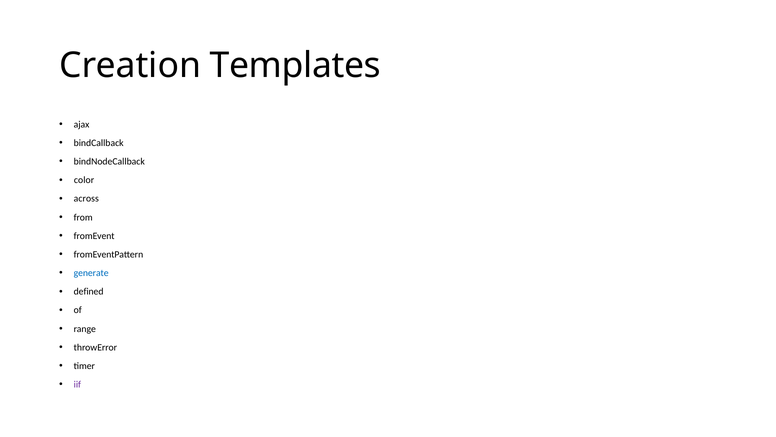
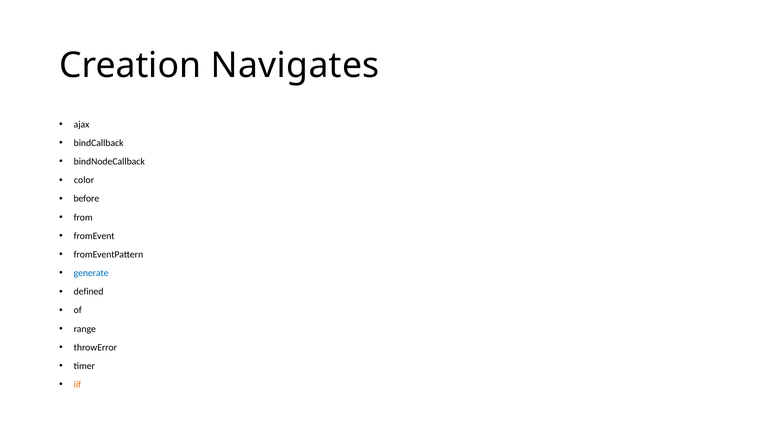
Templates: Templates -> Navigates (295, 65)
across: across -> before (86, 199)
iif colour: purple -> orange (77, 384)
